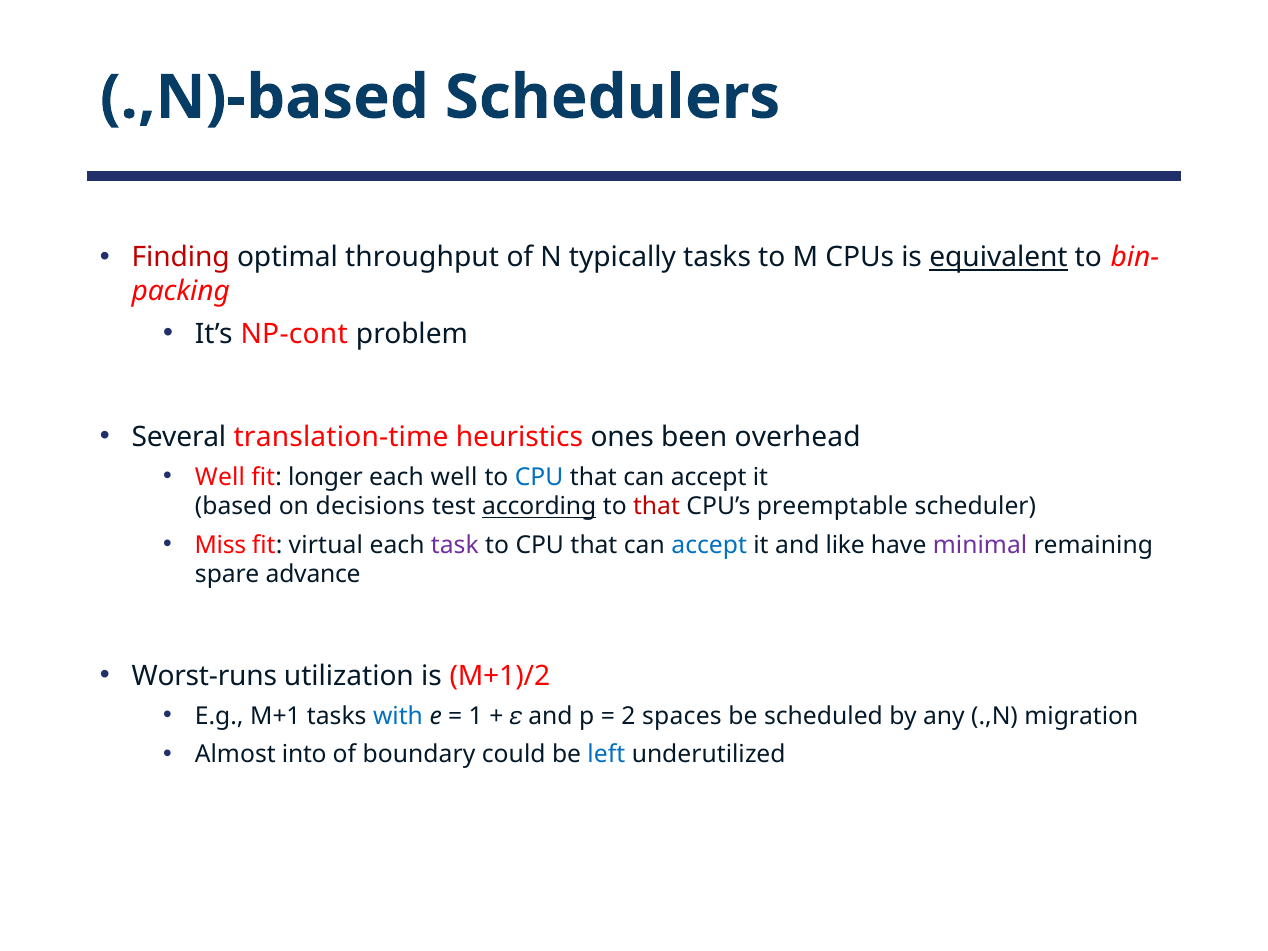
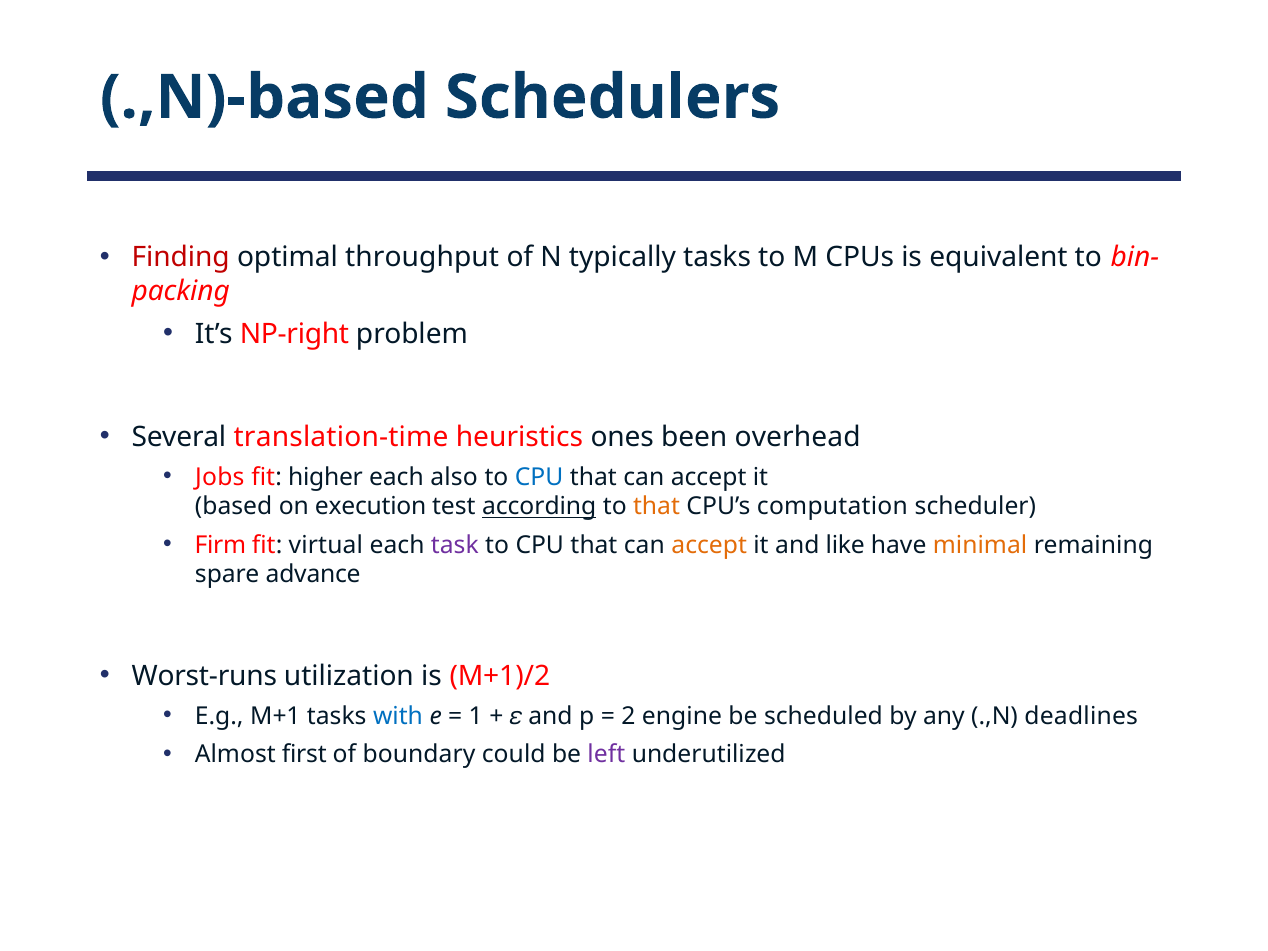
equivalent underline: present -> none (998, 258)
NP-cont: NP-cont -> NP-right (294, 334)
Well: Well -> Jobs (220, 477)
longer: longer -> higher (325, 477)
each well: well -> also (454, 477)
decisions: decisions -> execution (371, 507)
that colour: red -> orange (657, 507)
preemptable: preemptable -> computation (832, 507)
Miss: Miss -> Firm (220, 545)
accept colour: blue -> orange (709, 545)
minimal colour: purple -> orange (980, 545)
spaces: spaces -> engine (682, 716)
migration: migration -> deadlines (1081, 716)
into: into -> first (304, 754)
left colour: blue -> purple (606, 754)
